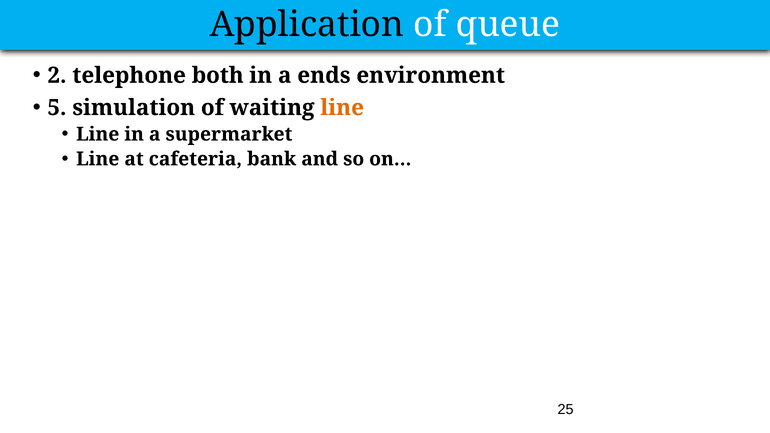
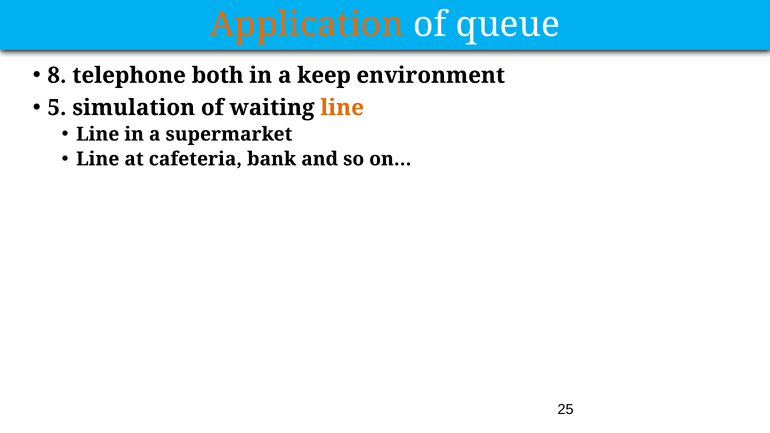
Application colour: black -> orange (307, 25)
2: 2 -> 8 (57, 75)
ends: ends -> keep (324, 75)
